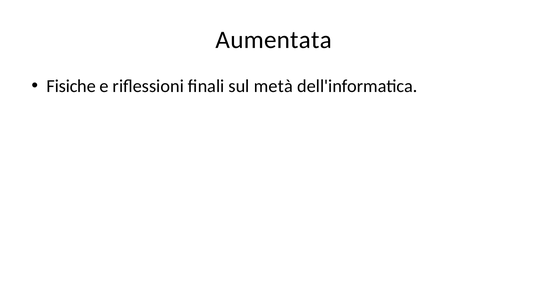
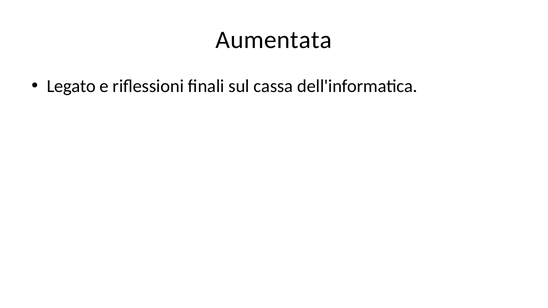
Fisiche: Fisiche -> Legato (71, 86)
metà: metà -> cassa (273, 86)
